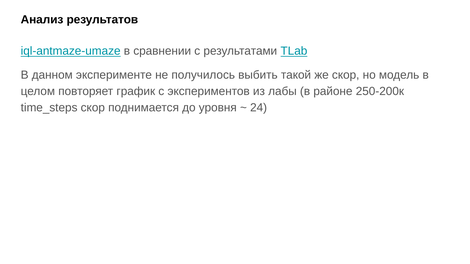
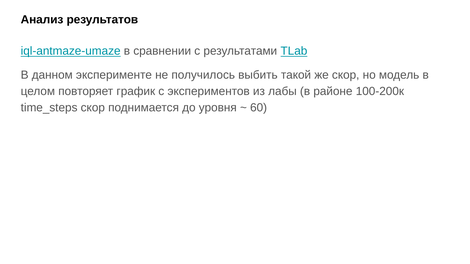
250-200к: 250-200к -> 100-200к (380, 91)
24: 24 -> 60 (259, 108)
